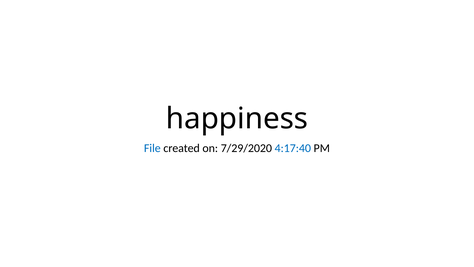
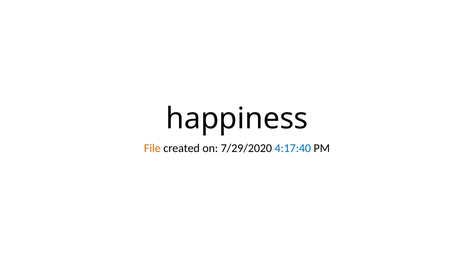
File colour: blue -> orange (152, 148)
